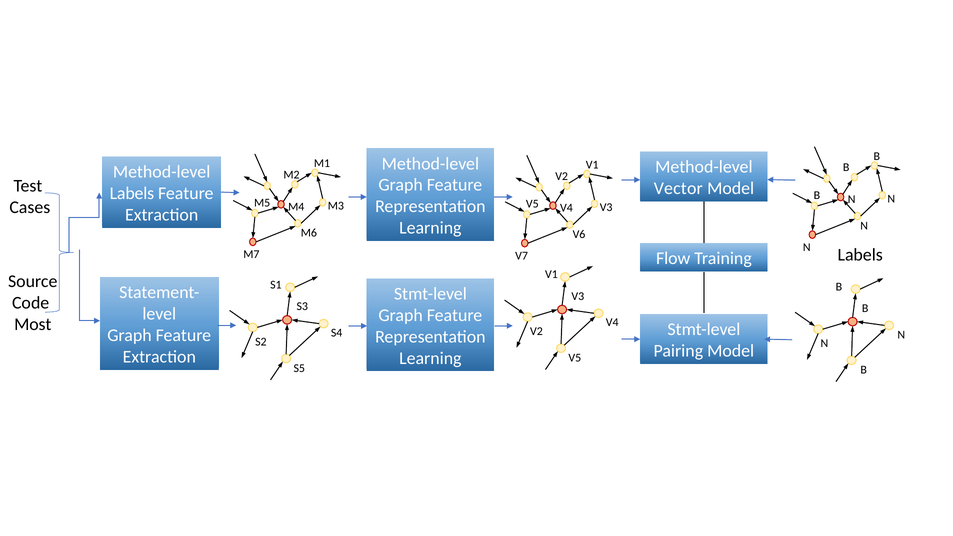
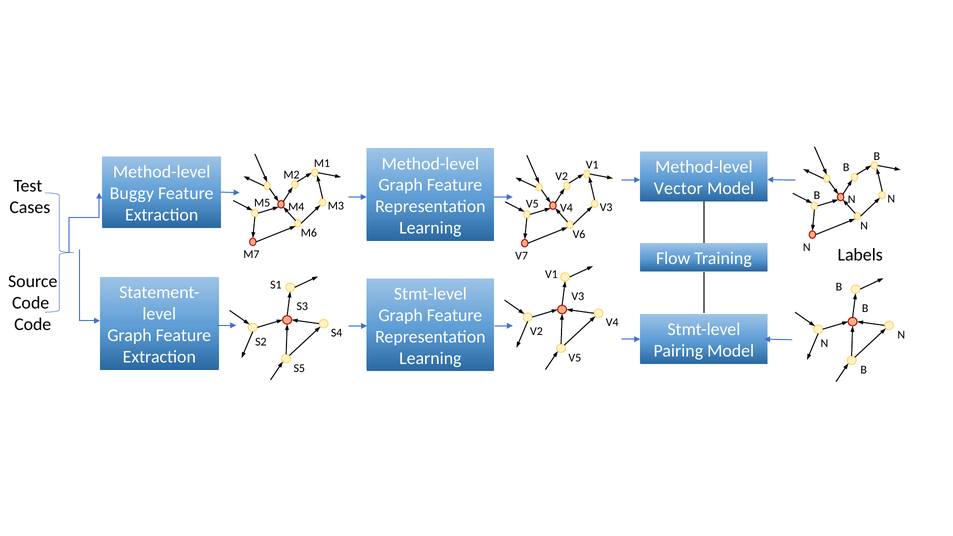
Labels: Labels -> Buggy (132, 193)
Most: Most -> Code (33, 324)
